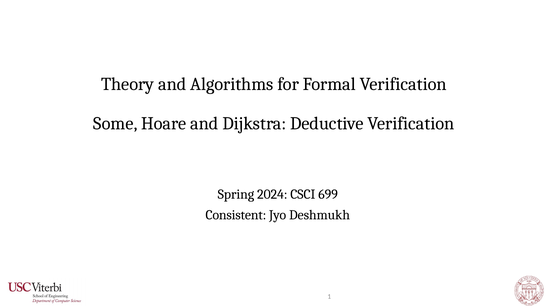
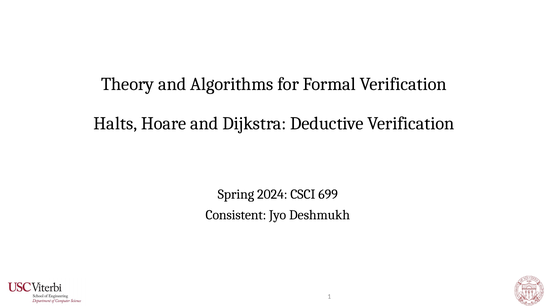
Some: Some -> Halts (115, 124)
